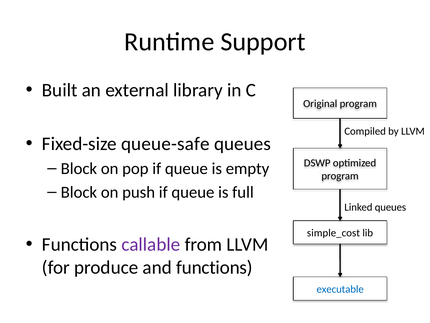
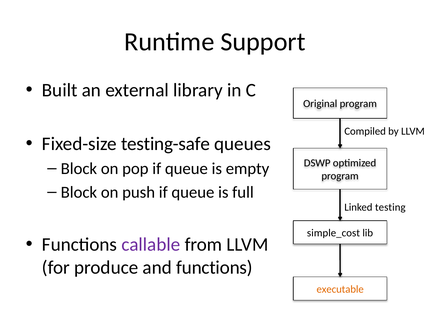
queue-safe: queue-safe -> testing-safe (166, 144)
Linked queues: queues -> testing (390, 207)
executable colour: blue -> orange (340, 289)
